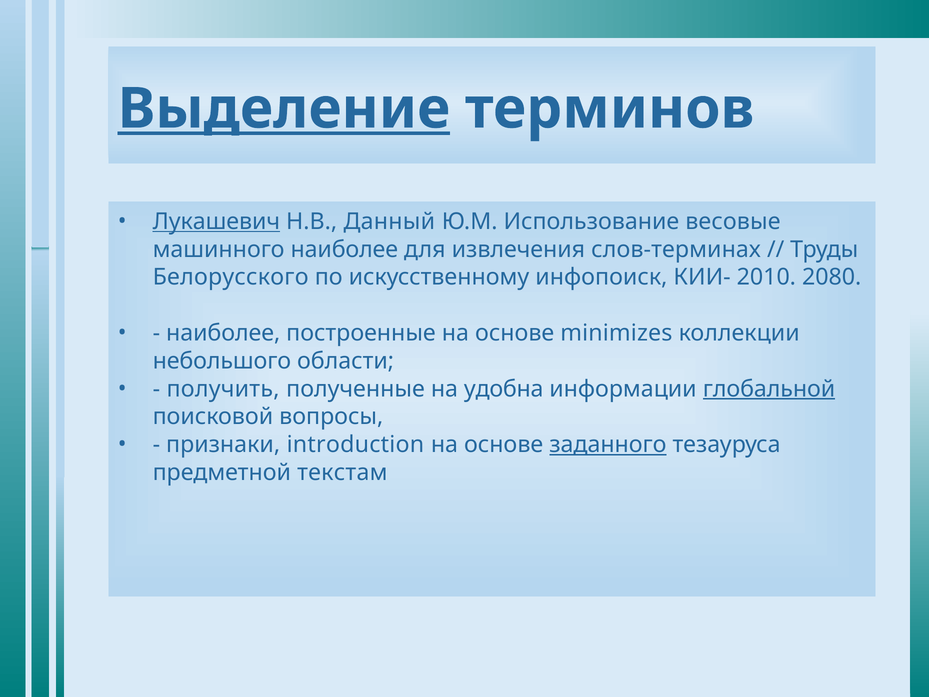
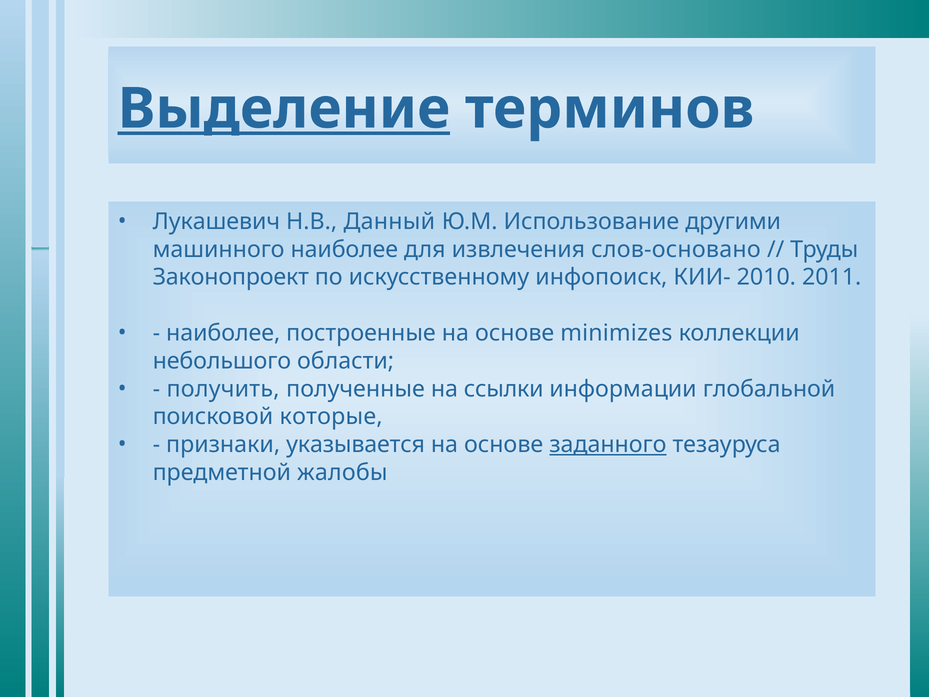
Лукашевич underline: present -> none (216, 221)
весовые: весовые -> другими (733, 221)
слов-терминах: слов-терминах -> слов-основано (676, 249)
Белорусского: Белорусского -> Законопроект (231, 277)
2080: 2080 -> 2011 (832, 277)
удобна: удобна -> ссылки (504, 389)
глобальной underline: present -> none (769, 389)
вопросы: вопросы -> которые (331, 417)
introduction: introduction -> указывается (356, 444)
текстам: текстам -> жалобы (342, 472)
